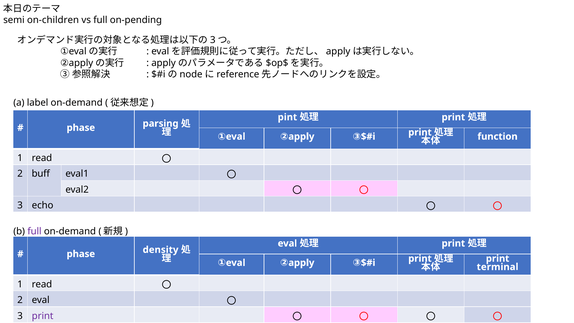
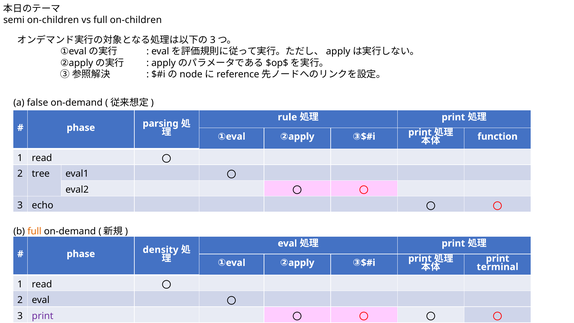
full on-pending: on-pending -> on-children (136, 20)
label: label -> false (38, 103)
pint: pint -> rule (287, 117)
buff: buff -> tree (41, 174)
full colour: purple -> orange (34, 231)
